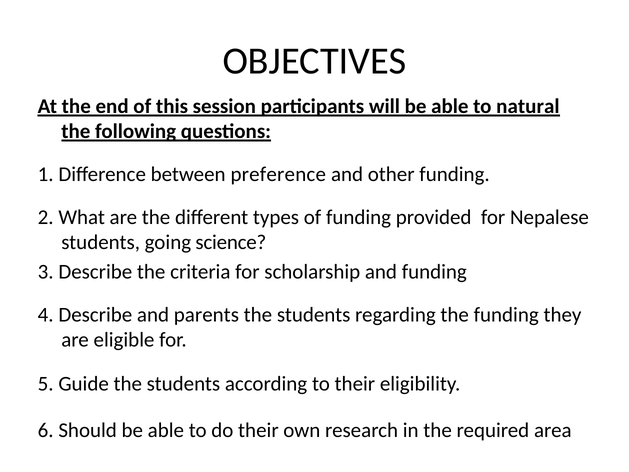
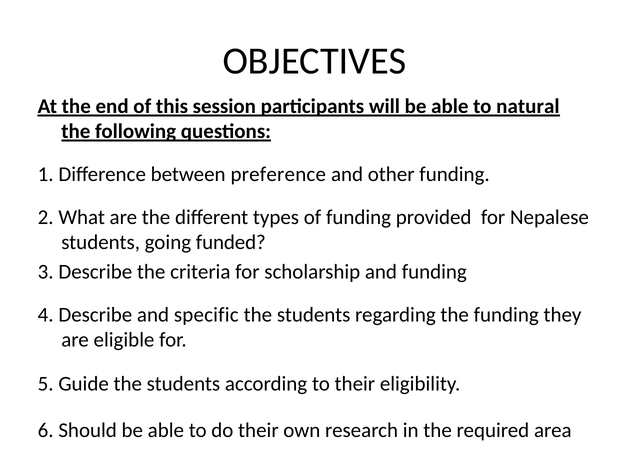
science: science -> funded (231, 242)
parents: parents -> specific (206, 314)
